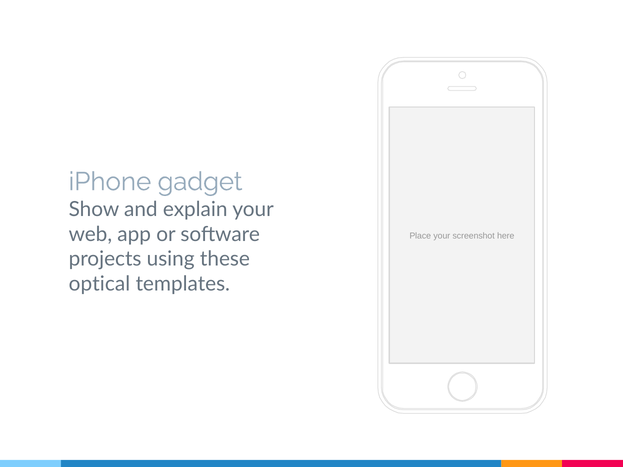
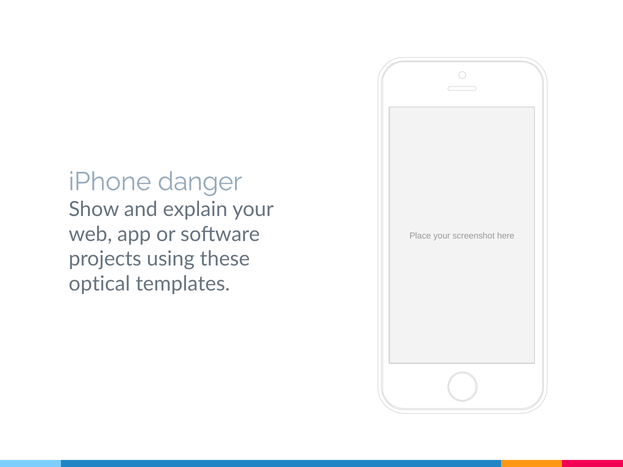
gadget: gadget -> danger (200, 182)
